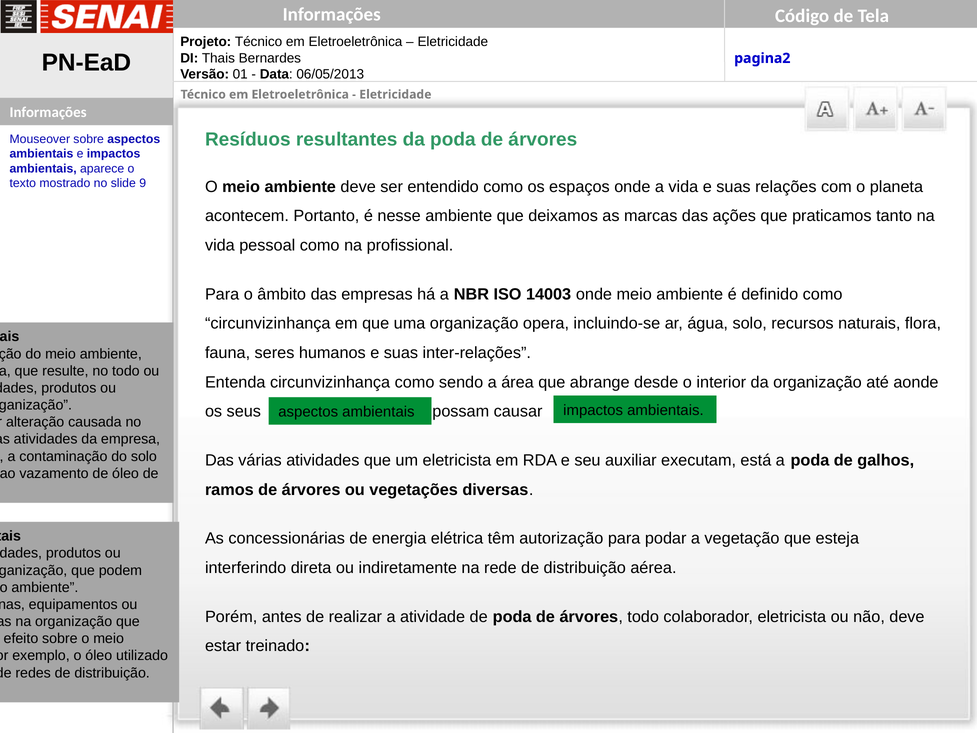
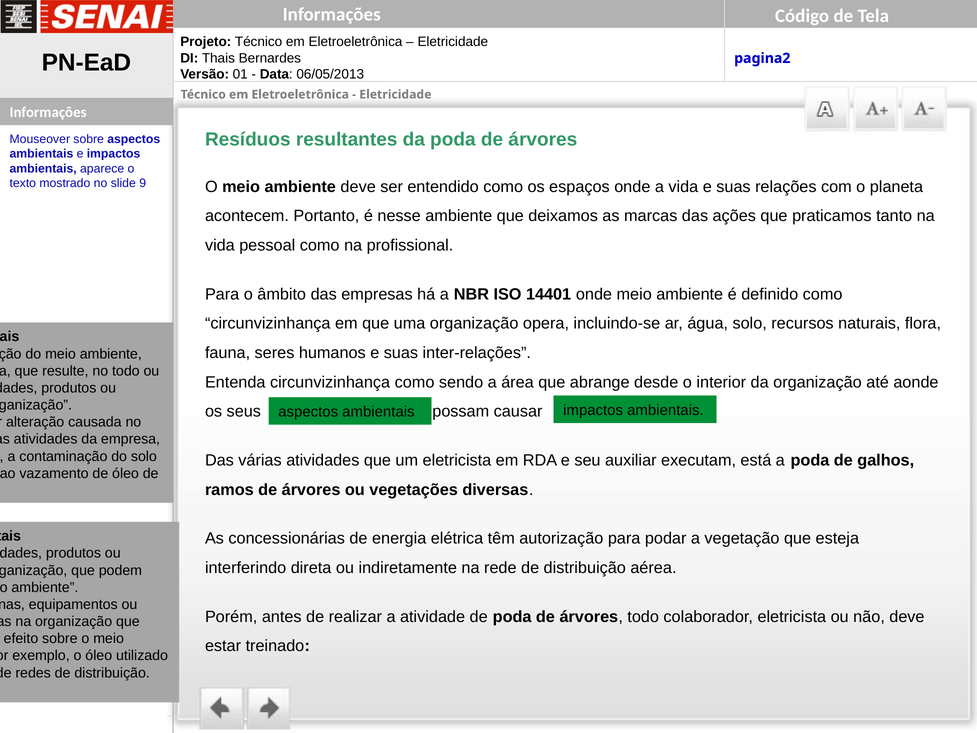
14003: 14003 -> 14401 (549, 294)
